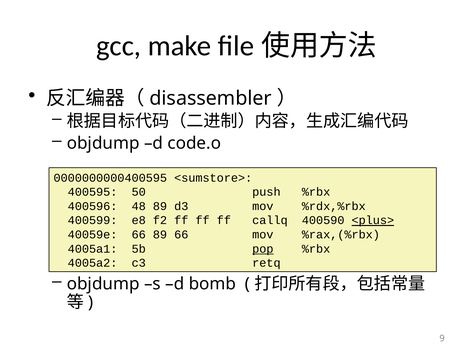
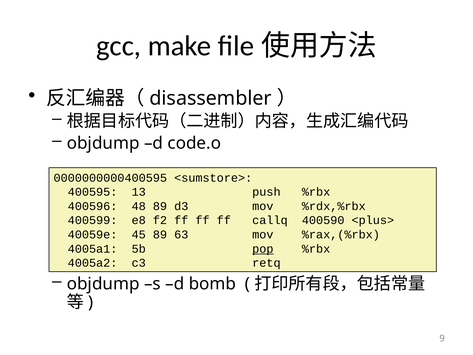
50: 50 -> 13 (139, 192)
<plus> underline: present -> none (373, 220)
40059e 66: 66 -> 45 (139, 234)
89 66: 66 -> 63 (181, 234)
